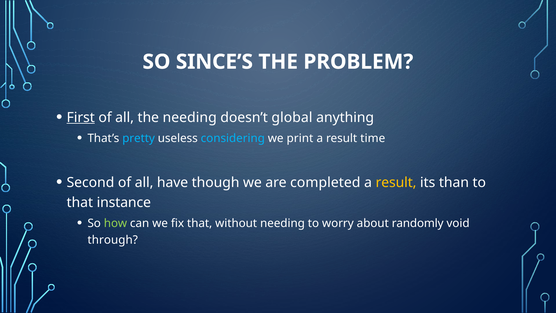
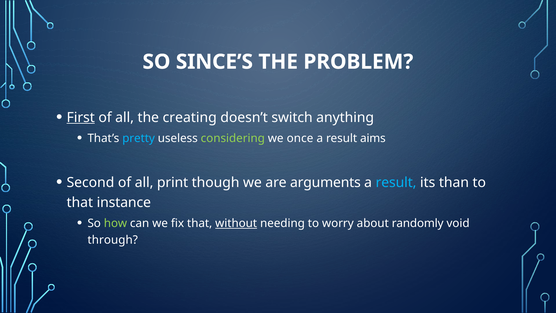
the needing: needing -> creating (190, 117)
global: global -> switch (292, 117)
considering colour: light blue -> light green (233, 138)
print: print -> once (300, 138)
time: time -> aims (373, 138)
have: have -> print (173, 182)
completed: completed -> arguments (325, 182)
result colour: yellow -> light blue (396, 182)
without underline: none -> present (236, 223)
